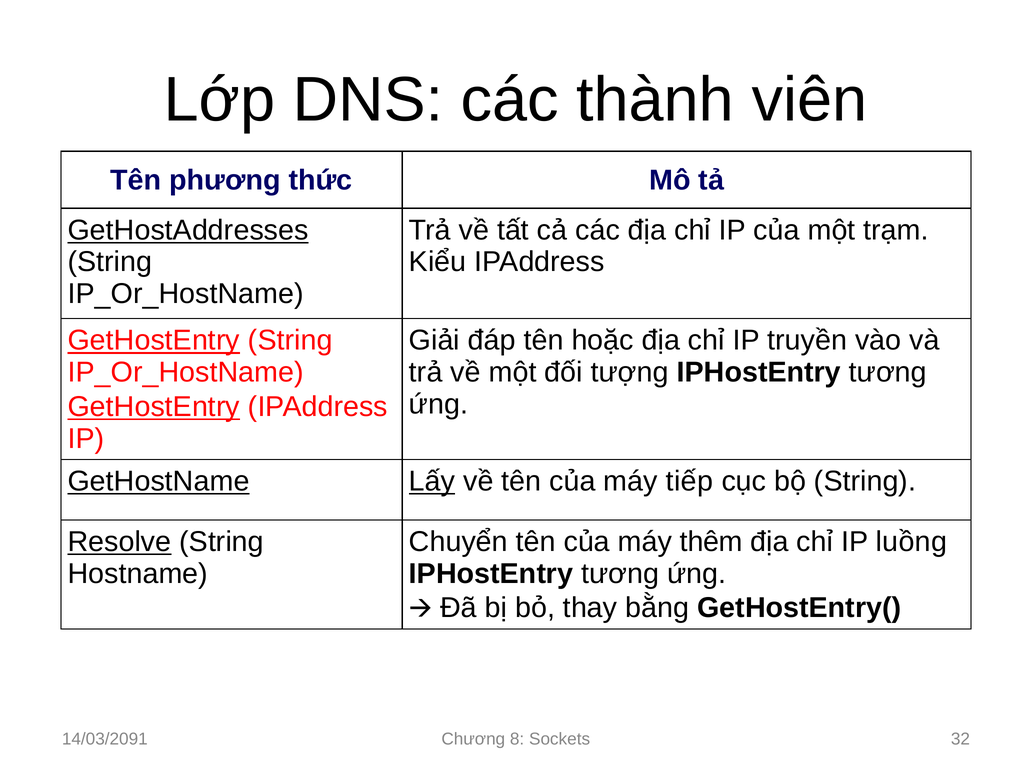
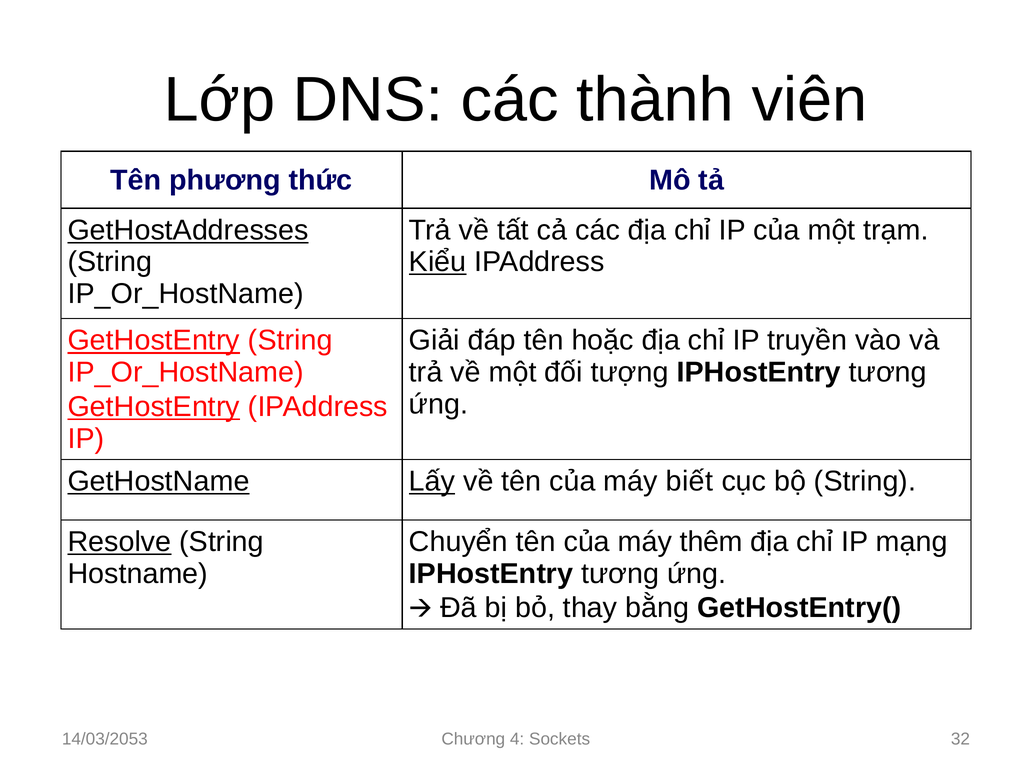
Kiểu underline: none -> present (438, 262)
tiếp: tiếp -> biết (690, 481)
luồng: luồng -> mạng (912, 542)
14/03/2091: 14/03/2091 -> 14/03/2053 (105, 739)
8: 8 -> 4 (517, 739)
